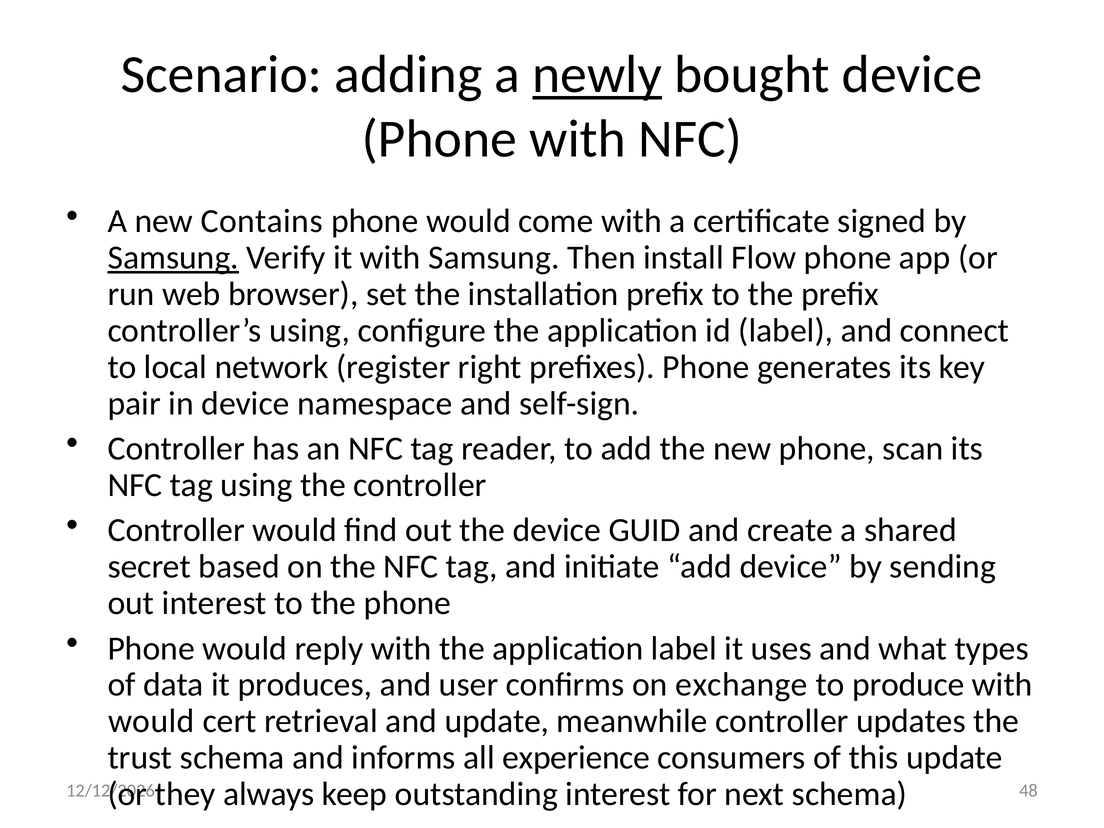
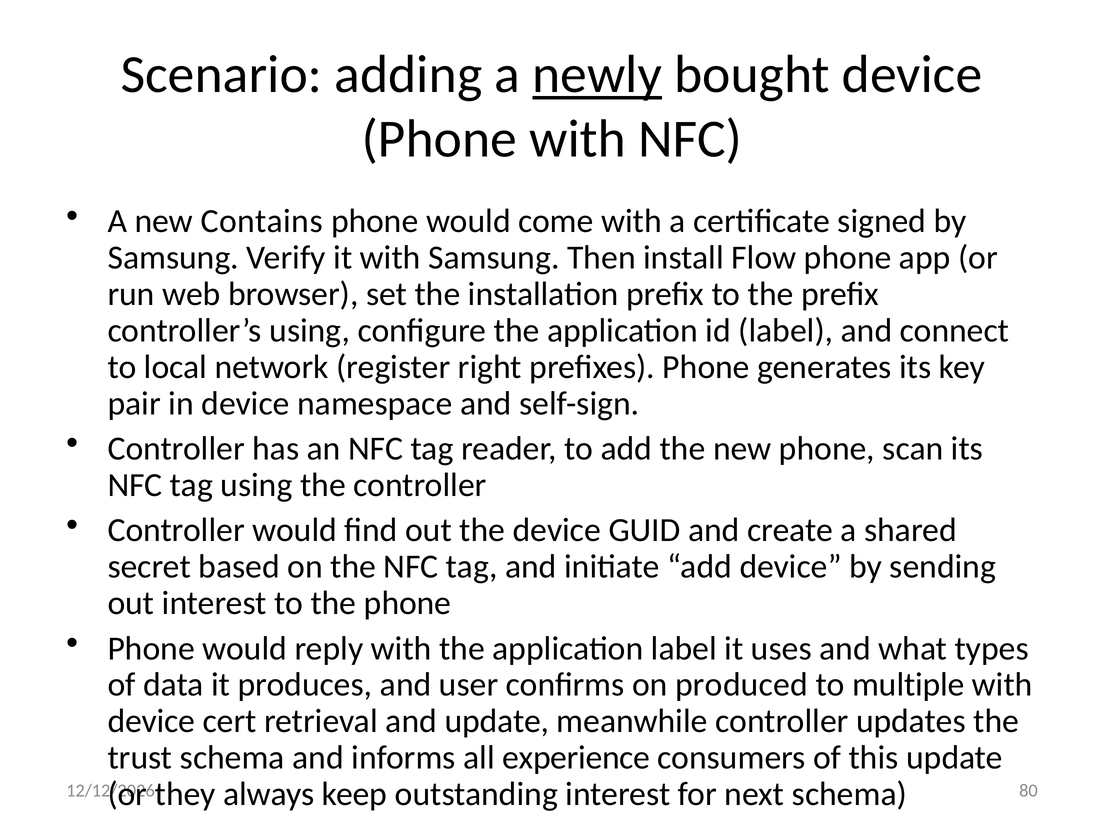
Samsung underline: present -> none (173, 258)
exchange: exchange -> produced (742, 685)
produce: produce -> multiple (908, 685)
would: would -> device (151, 721)
48: 48 -> 80 (1028, 791)
